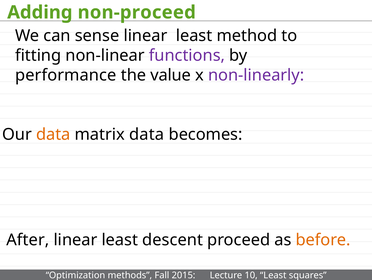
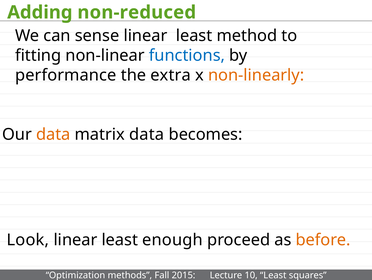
non-proceed: non-proceed -> non-reduced (137, 12)
functions colour: purple -> blue (187, 56)
value: value -> extra (171, 75)
non-linearly colour: purple -> orange (256, 75)
After: After -> Look (28, 240)
descent: descent -> enough (173, 240)
